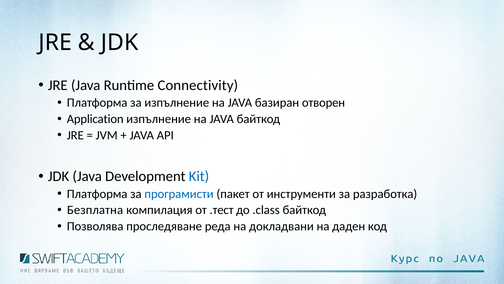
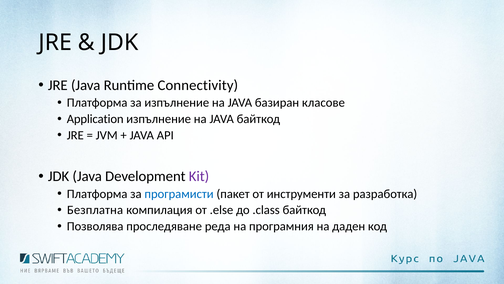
отворен: отворен -> класове (323, 103)
Kit colour: blue -> purple (199, 176)
.тест: .тест -> .else (221, 210)
докладвани: докладвани -> програмния (281, 226)
